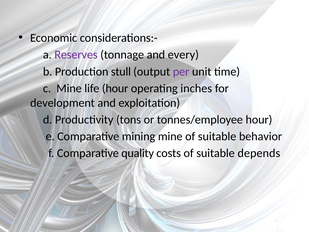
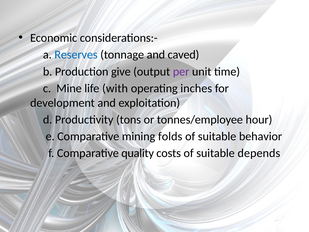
Reserves colour: purple -> blue (76, 55)
every: every -> caved (183, 55)
stull: stull -> give (121, 71)
life hour: hour -> with (115, 88)
mining mine: mine -> folds (170, 136)
